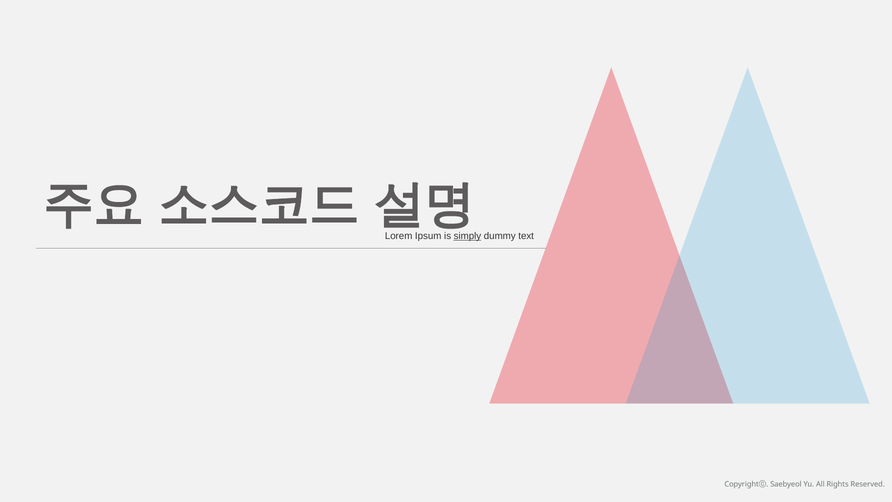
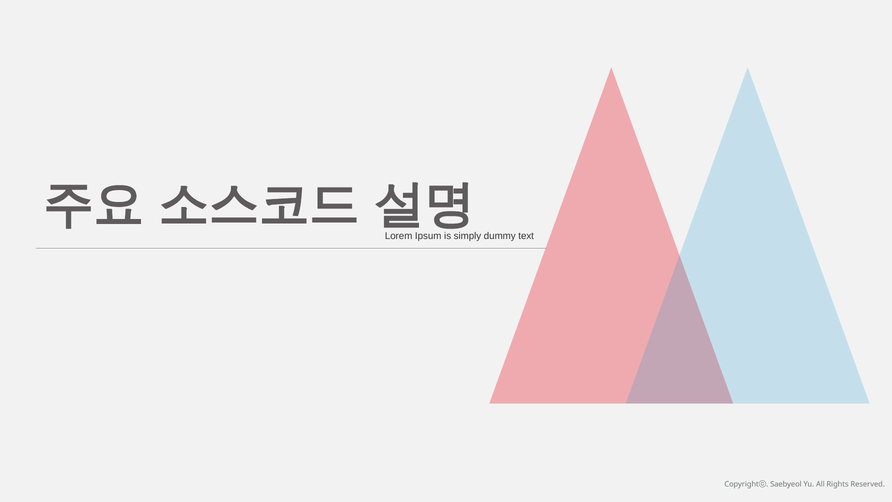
simply underline: present -> none (467, 236)
